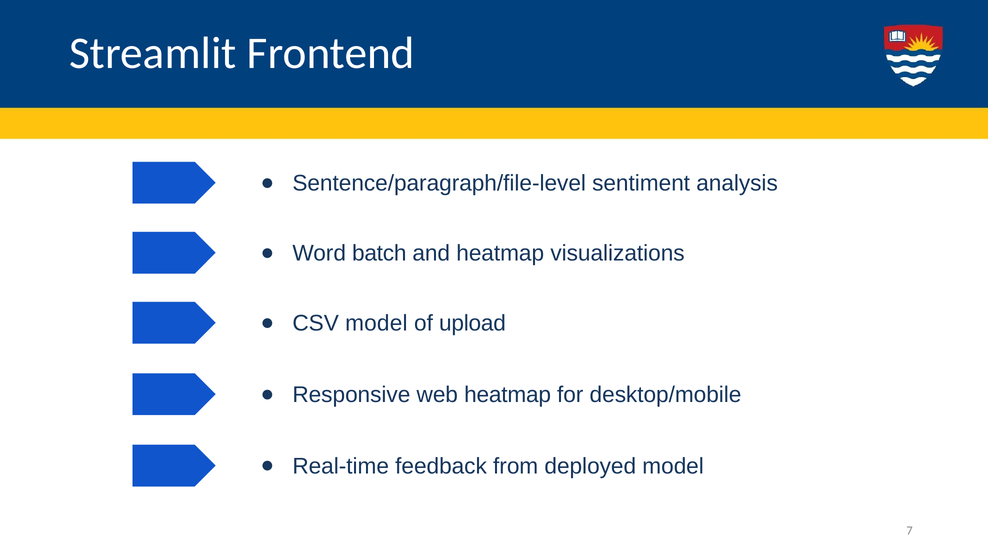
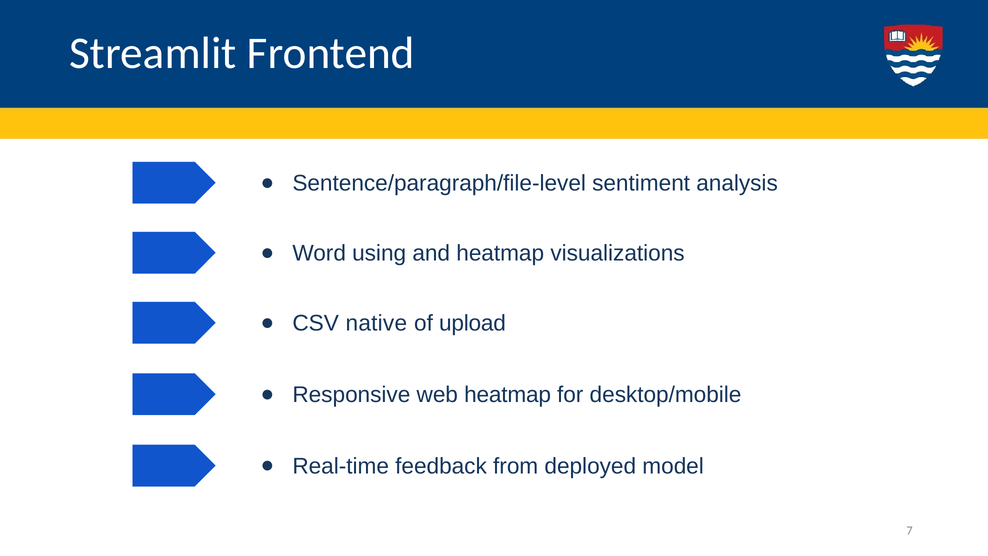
batch: batch -> using (379, 253)
CSV model: model -> native (376, 323)
